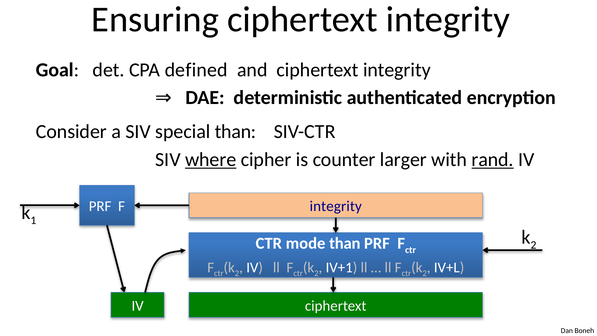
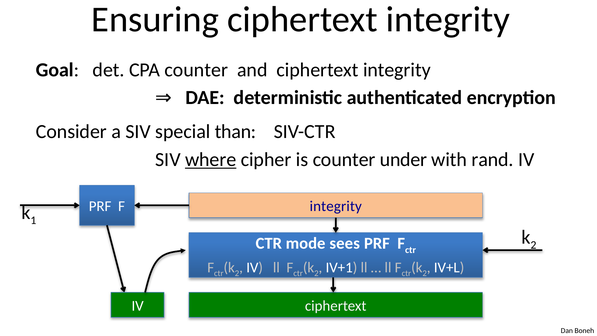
CPA defined: defined -> counter (196, 70)
larger: larger -> under (403, 160)
rand underline: present -> none (493, 160)
mode than: than -> sees (345, 243)
